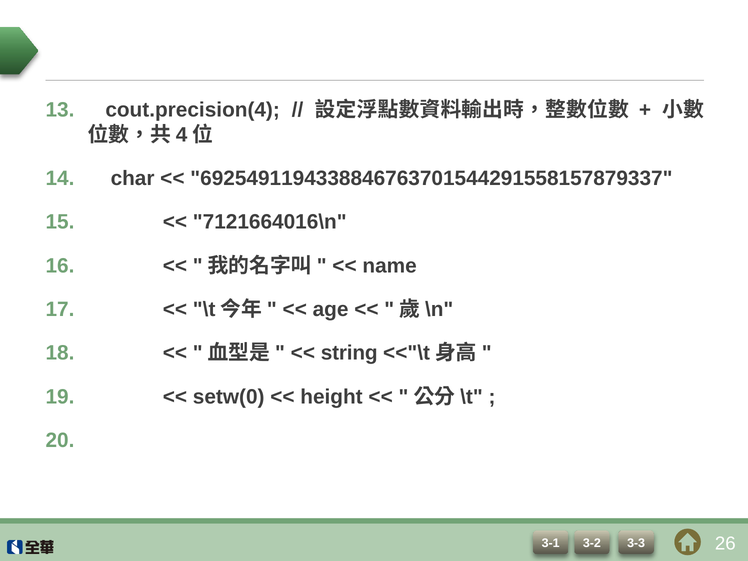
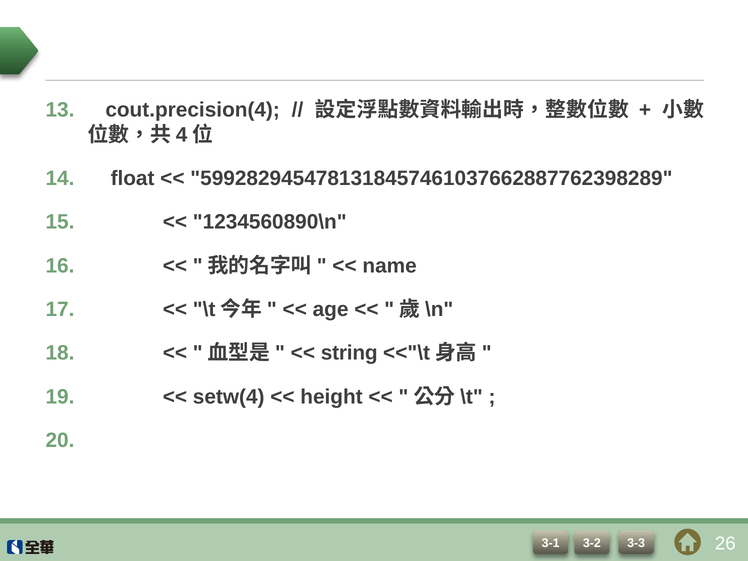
char: char -> float (133, 178)
6925491194338846763701544291558157879337: 6925491194338846763701544291558157879337 -> 5992829454781318457461037662887762398289 (431, 178)
7121664016\n: 7121664016\n -> 1234560890\n (270, 222)
setw(0: setw(0 -> setw(4 (229, 397)
